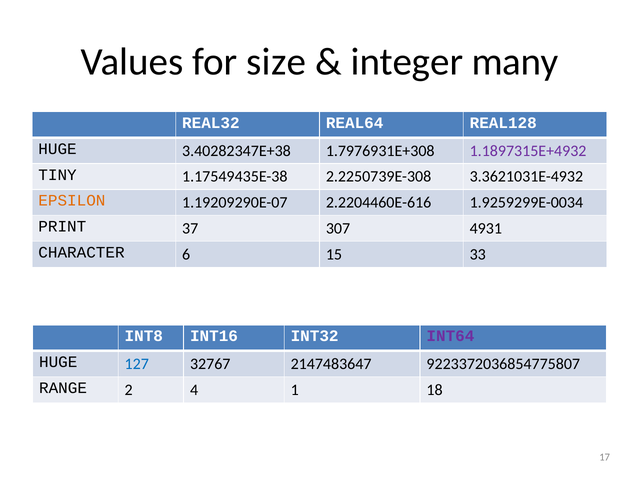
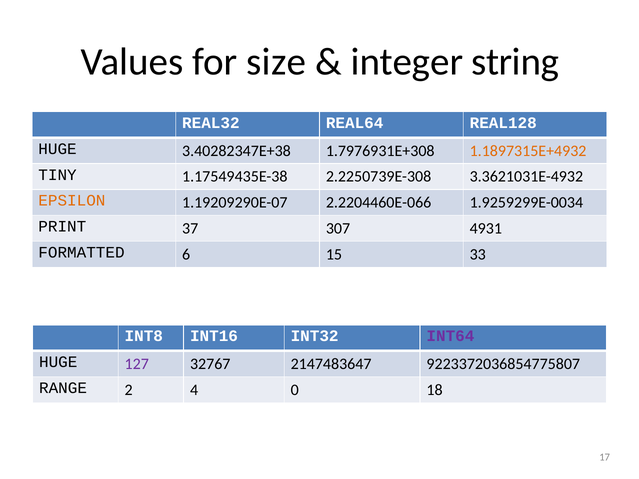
many: many -> string (515, 62)
1.1897315E+4932 colour: purple -> orange (528, 151)
2.2204460E-616: 2.2204460E-616 -> 2.2204460E-066 (379, 203)
CHARACTER: CHARACTER -> FORMATTED (81, 253)
127 colour: blue -> purple (137, 364)
1: 1 -> 0 (295, 390)
